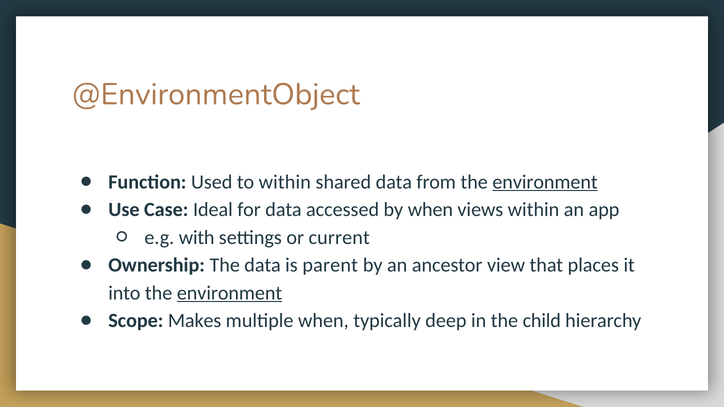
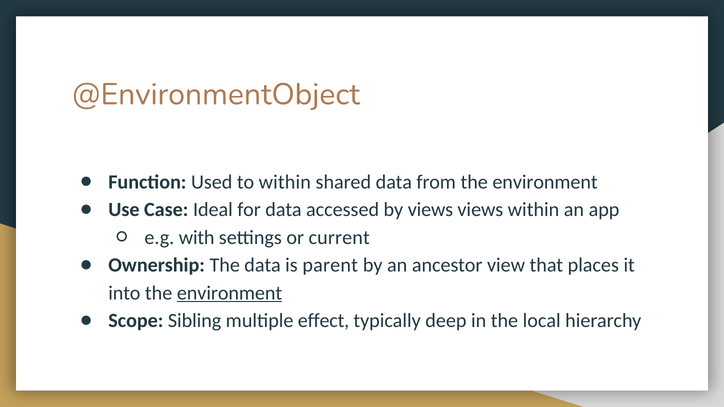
environment underline: present -> none (545, 182)
by when: when -> views (430, 210)
Makes: Makes -> Sibling (195, 321)
multiple when: when -> effect (324, 321)
child: child -> local (542, 321)
